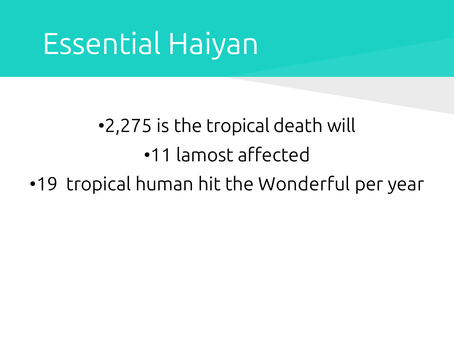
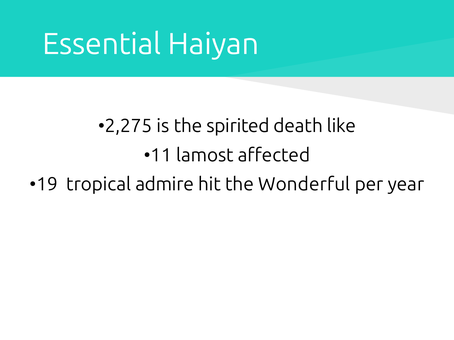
the tropical: tropical -> spirited (238, 126)
will: will -> like (341, 126)
human: human -> admire (165, 185)
